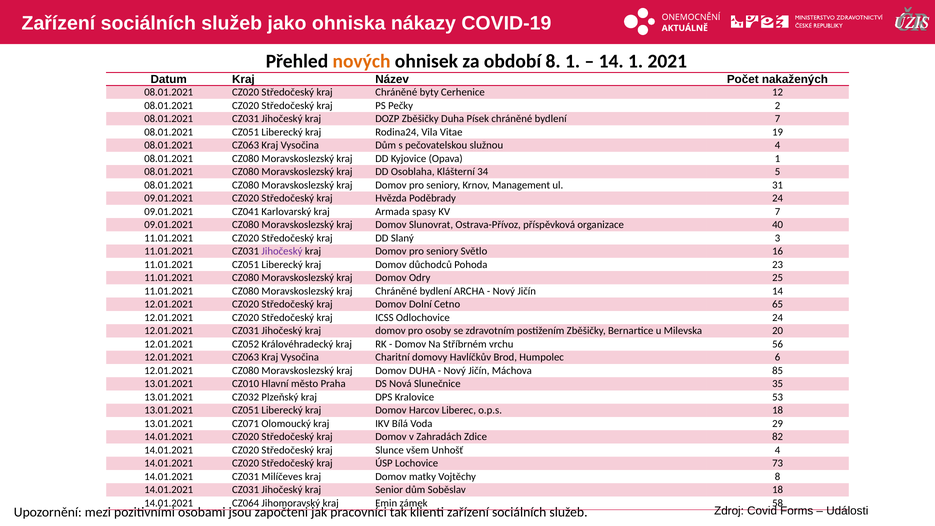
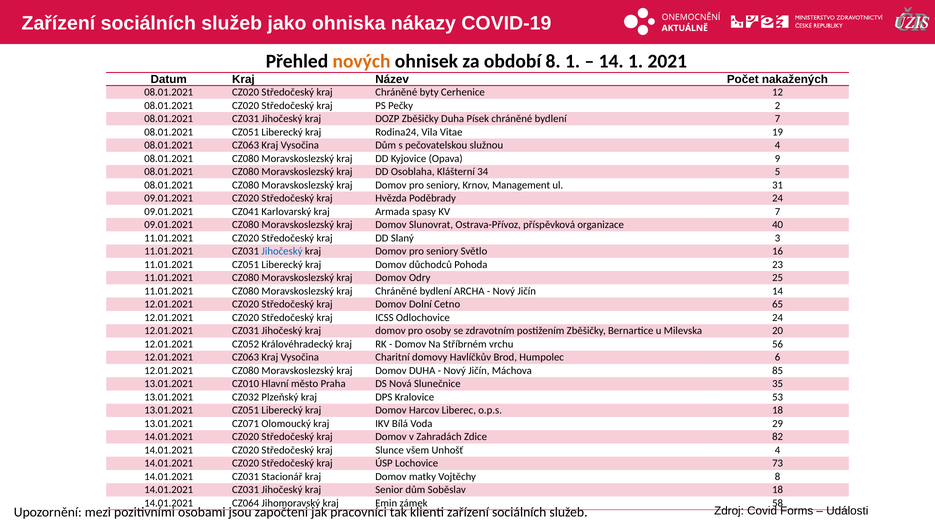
Opava 1: 1 -> 9 (778, 159)
Jihočeský colour: purple -> blue (282, 251)
Milíčeves: Milíčeves -> Stacionář (282, 477)
